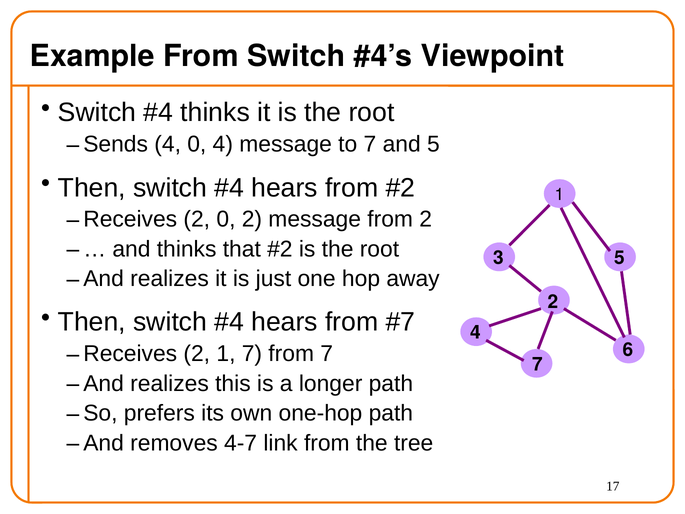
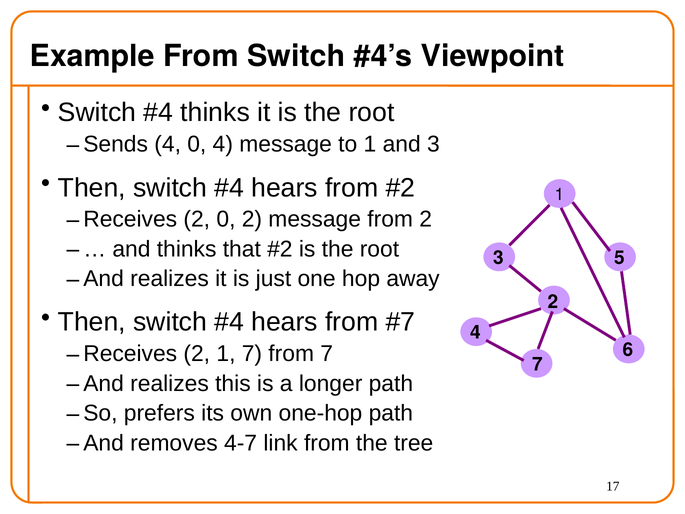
to 7: 7 -> 1 (370, 144)
and 5: 5 -> 3 (433, 144)
